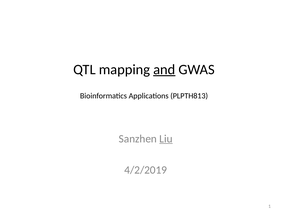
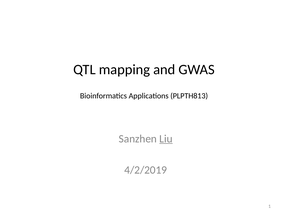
and underline: present -> none (164, 70)
